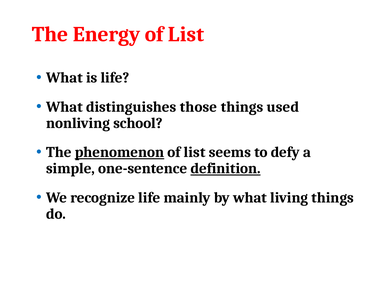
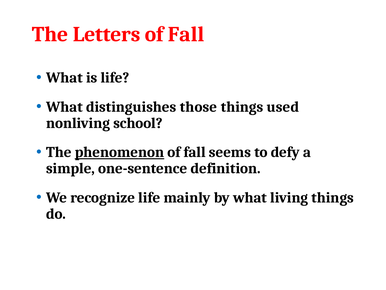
Energy: Energy -> Letters (107, 34)
List: List -> Fall (186, 34)
list: list -> fall (195, 152)
definition underline: present -> none (226, 168)
